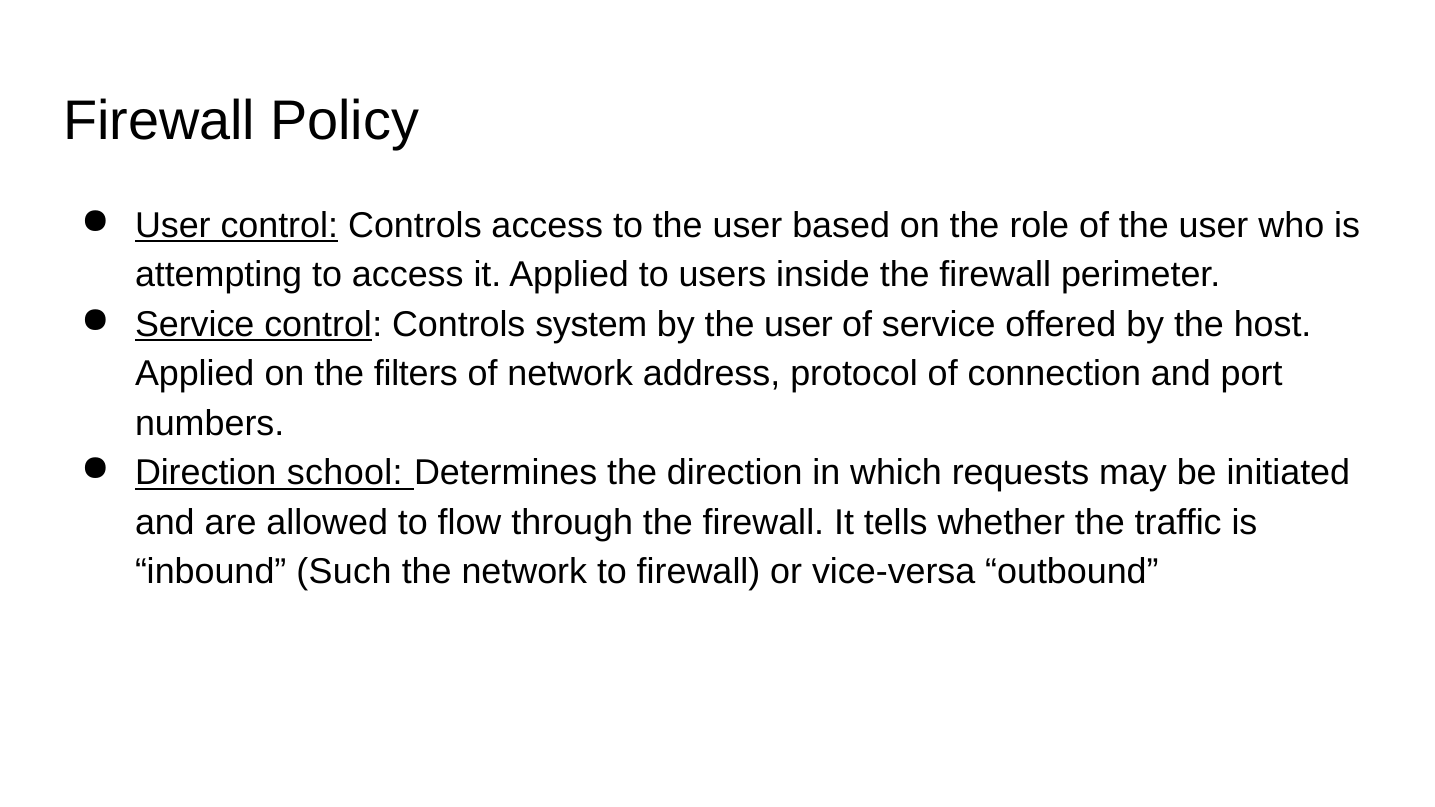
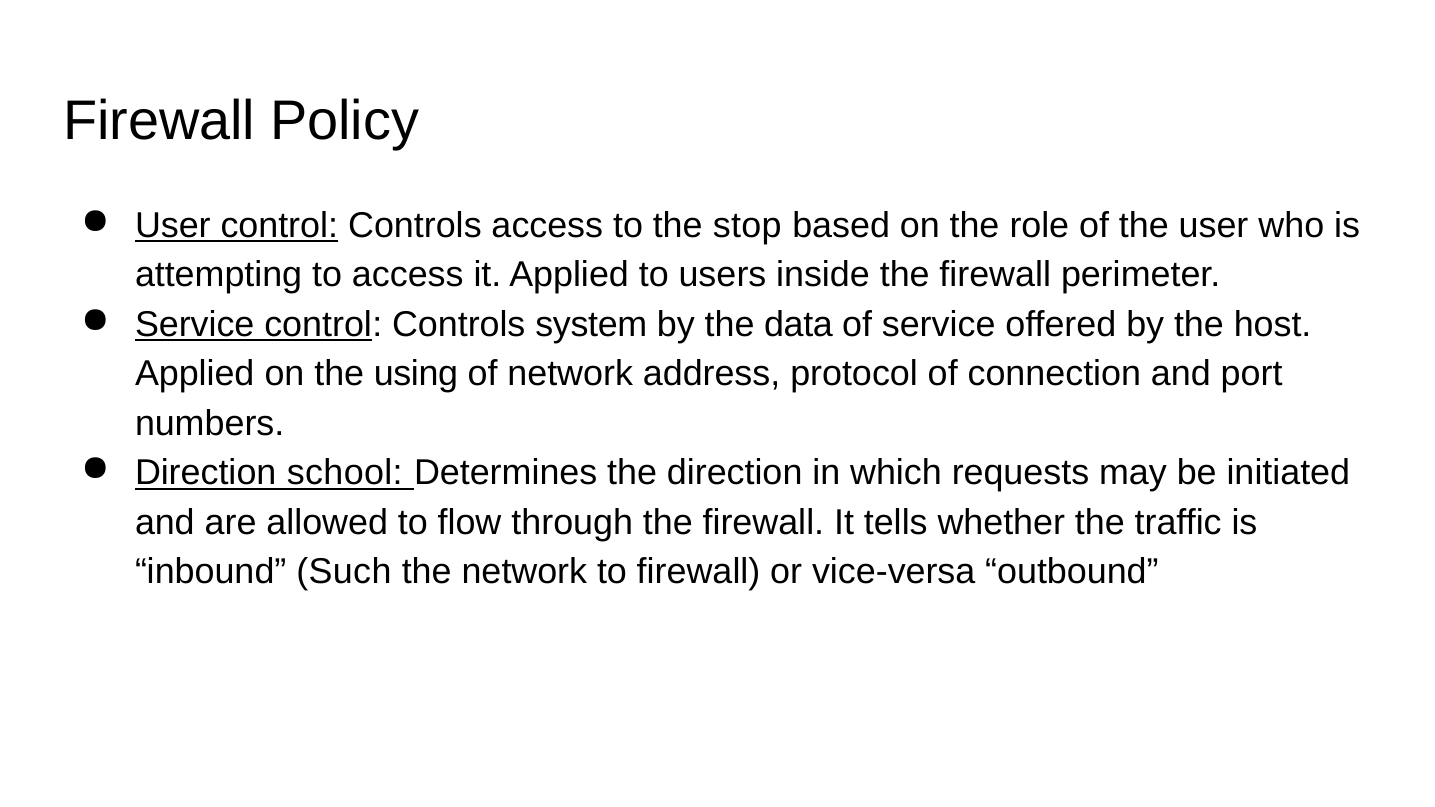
to the user: user -> stop (747, 226)
by the user: user -> data (798, 325)
filters: filters -> using (416, 374)
